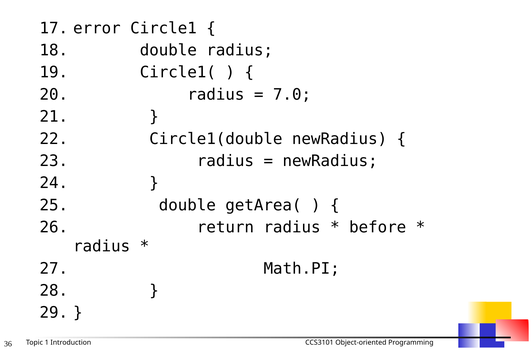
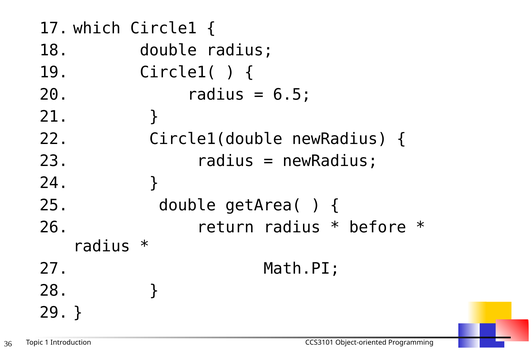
error: error -> which (97, 28)
7.0: 7.0 -> 6.5 (292, 95)
